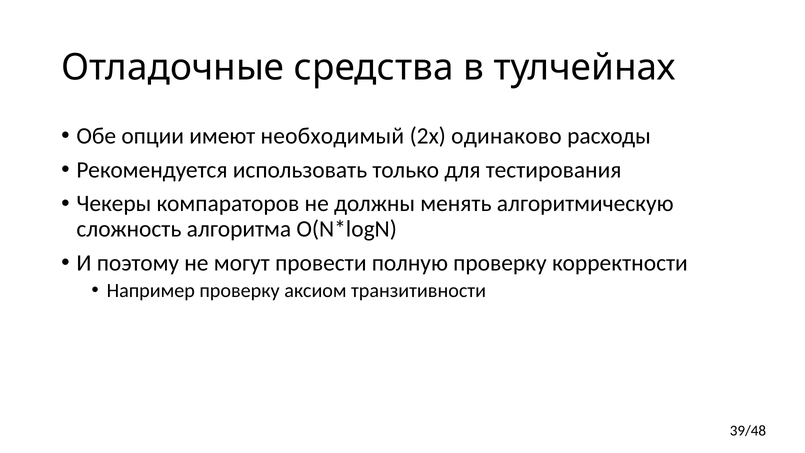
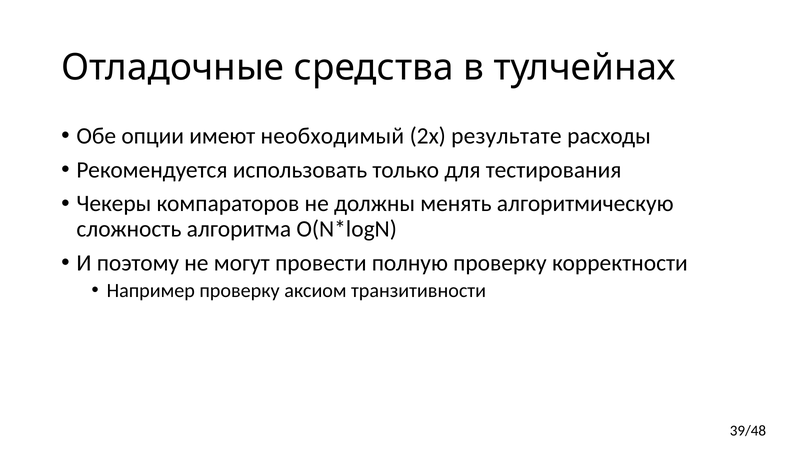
одинаково: одинаково -> результате (506, 136)
